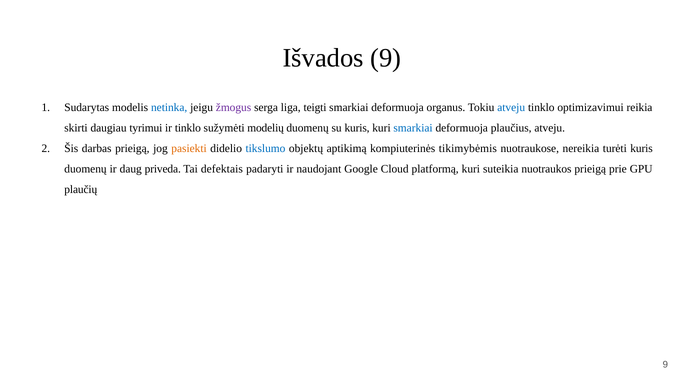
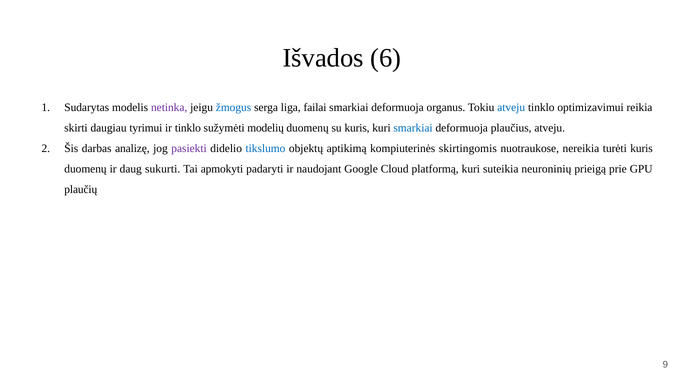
Išvados 9: 9 -> 6 (386, 58)
netinka colour: blue -> purple (169, 108)
žmogus colour: purple -> blue (234, 108)
teigti: teigti -> failai (315, 108)
darbas prieigą: prieigą -> analizę (132, 149)
pasiekti colour: orange -> purple (189, 149)
tikimybėmis: tikimybėmis -> skirtingomis (468, 149)
priveda: priveda -> sukurti (163, 169)
defektais: defektais -> apmokyti (222, 169)
nuotraukos: nuotraukos -> neuroninių (546, 169)
